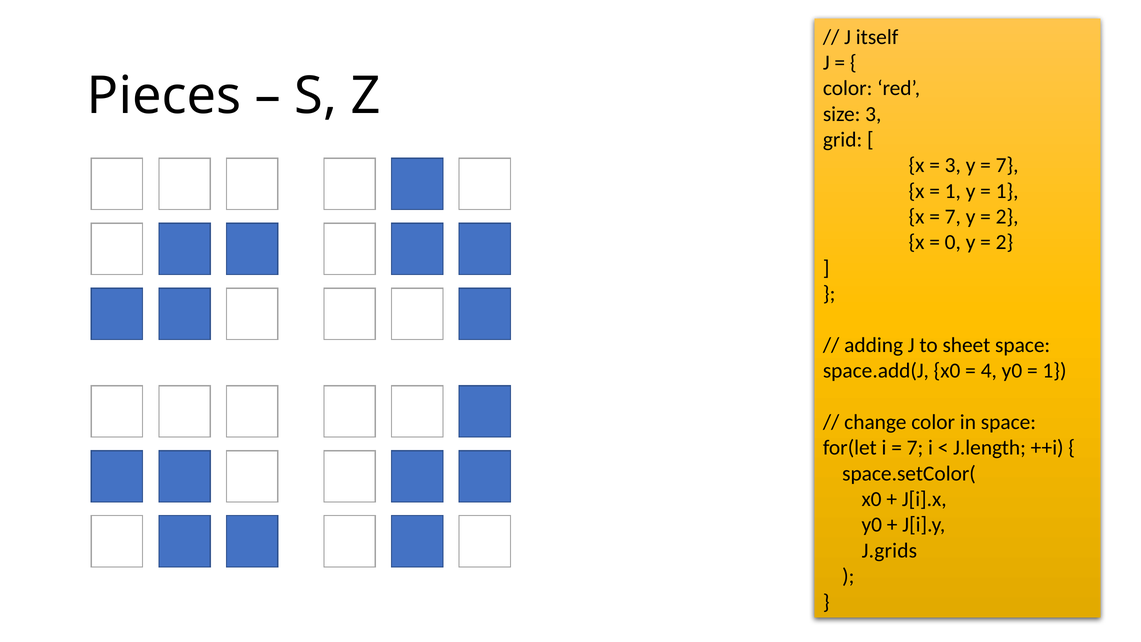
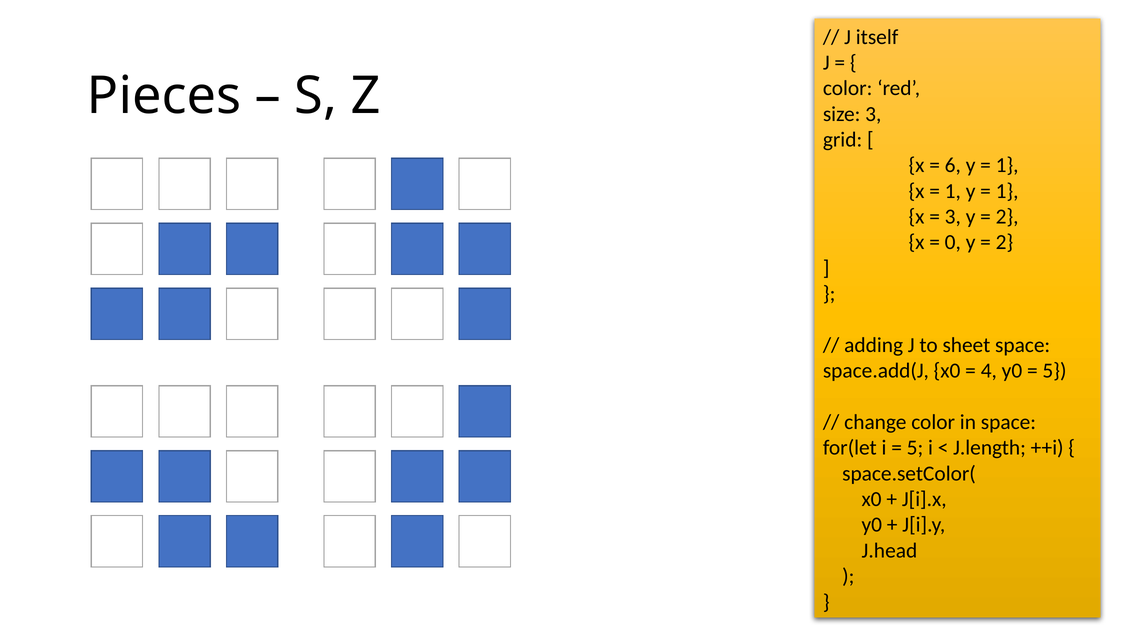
3: 3 -> 6 (953, 165)
7: 7 -> 1 (1007, 165)
7: 7 -> 3 (953, 217)
1: 1 -> 5 (1055, 371)
7: 7 -> 5 (915, 448)
J.grids: J.grids -> J.head (889, 550)
